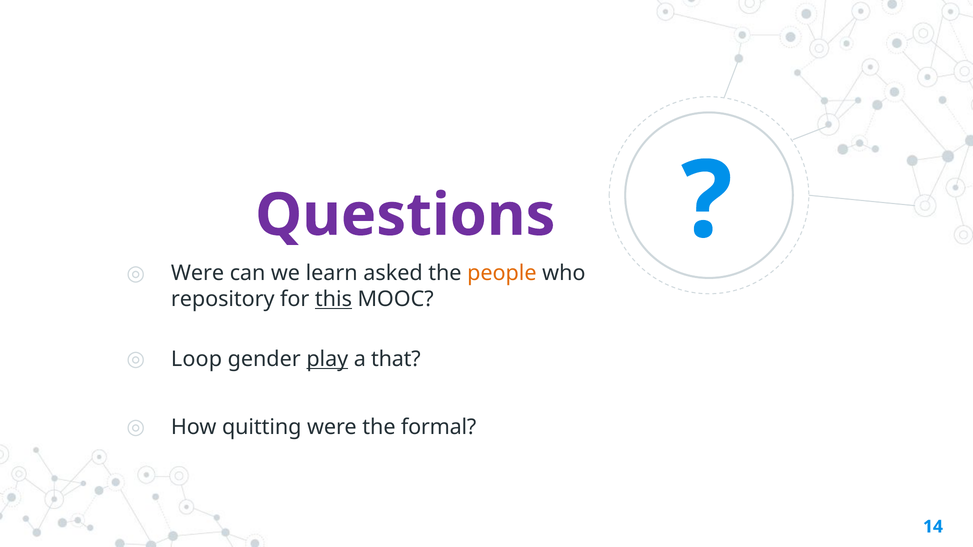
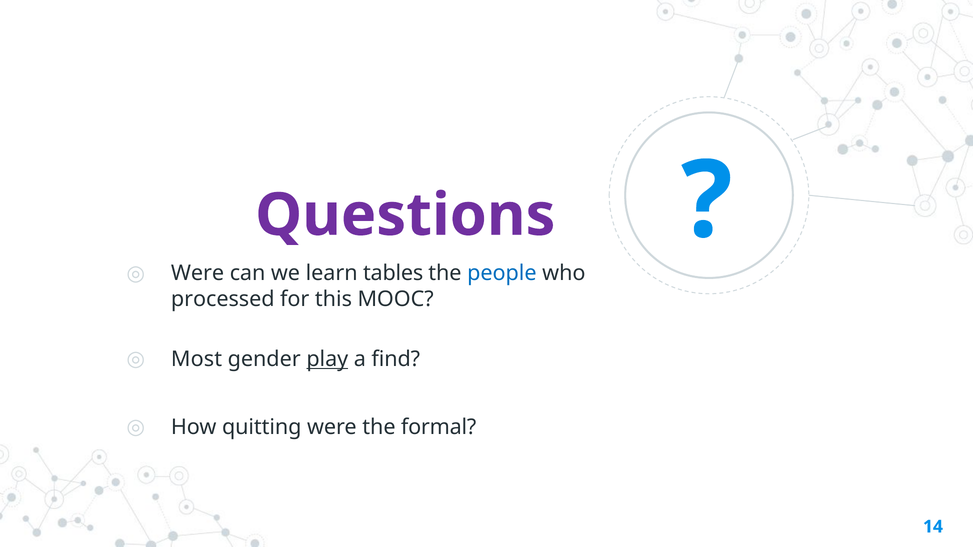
asked: asked -> tables (393, 273)
people colour: orange -> blue (502, 273)
repository: repository -> processed (223, 299)
this underline: present -> none (333, 299)
Loop: Loop -> Most (197, 359)
that: that -> find (396, 359)
